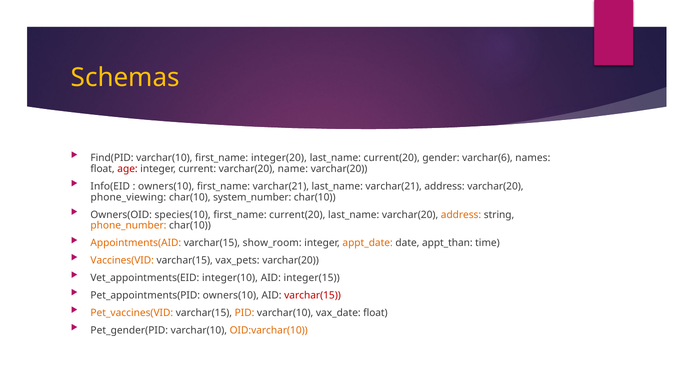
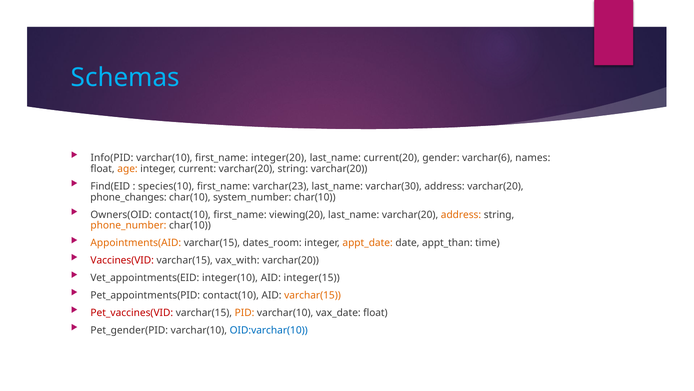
Schemas colour: yellow -> light blue (125, 77)
Find(PID: Find(PID -> Info(PID (112, 158)
age colour: red -> orange (128, 169)
varchar(20 name: name -> string (293, 169)
Info(EID: Info(EID -> Find(EID (110, 186)
owners(10: owners(10 -> species(10 (166, 186)
first_name varchar(21: varchar(21 -> varchar(23 (281, 186)
last_name varchar(21: varchar(21 -> varchar(30 (394, 186)
phone_viewing: phone_viewing -> phone_changes (129, 197)
Owners(OID species(10: species(10 -> contact(10 (183, 214)
first_name current(20: current(20 -> viewing(20 (297, 214)
show_room: show_room -> dates_room (272, 243)
Vaccines(VID colour: orange -> red (122, 260)
vax_pets: vax_pets -> vax_with (237, 260)
Pet_appointments(PID owners(10: owners(10 -> contact(10 (231, 295)
varchar(15 colour: red -> orange (313, 295)
Pet_vaccines(VID colour: orange -> red (132, 312)
OID:varchar(10 colour: orange -> blue (269, 330)
